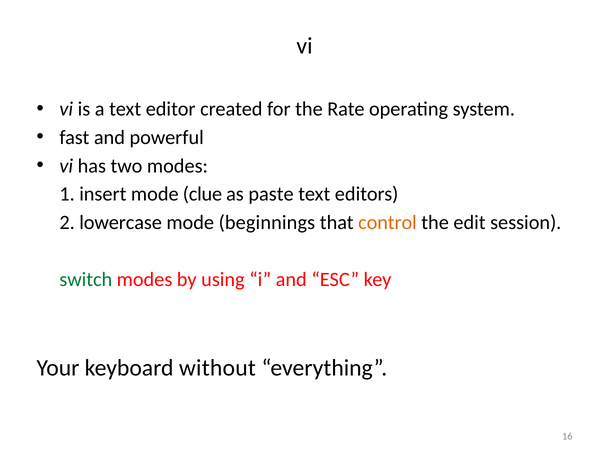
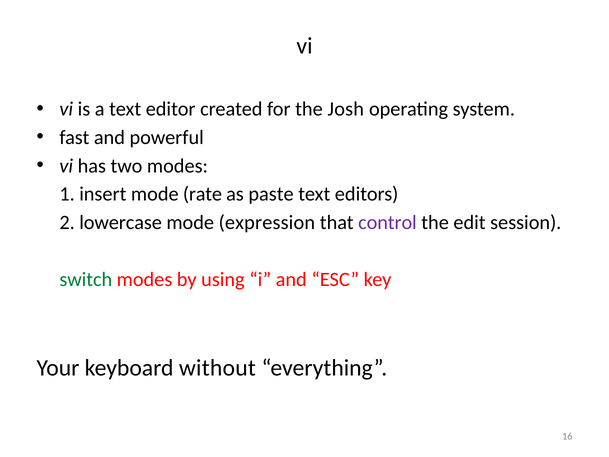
Rate: Rate -> Josh (346, 109)
clue: clue -> rate (202, 194)
beginnings: beginnings -> expression (267, 223)
control colour: orange -> purple (388, 223)
